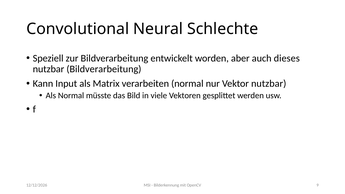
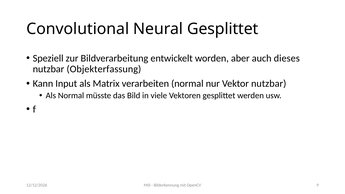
Neural Schlechte: Schlechte -> Gesplittet (223, 29)
nutzbar Bildverarbeitung: Bildverarbeitung -> Objekterfassung (104, 69)
